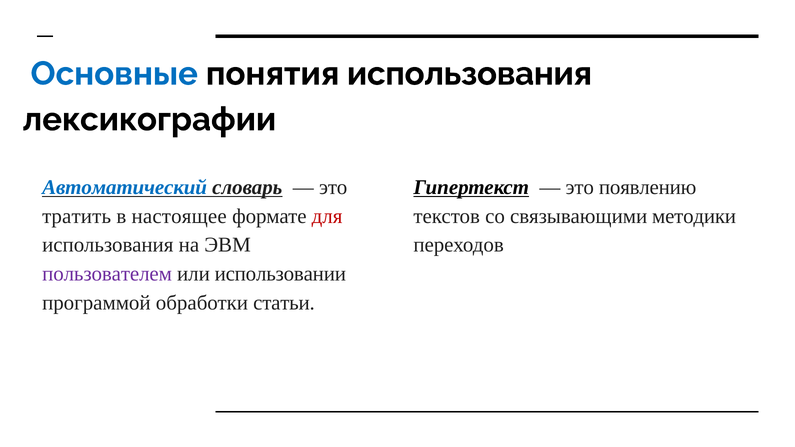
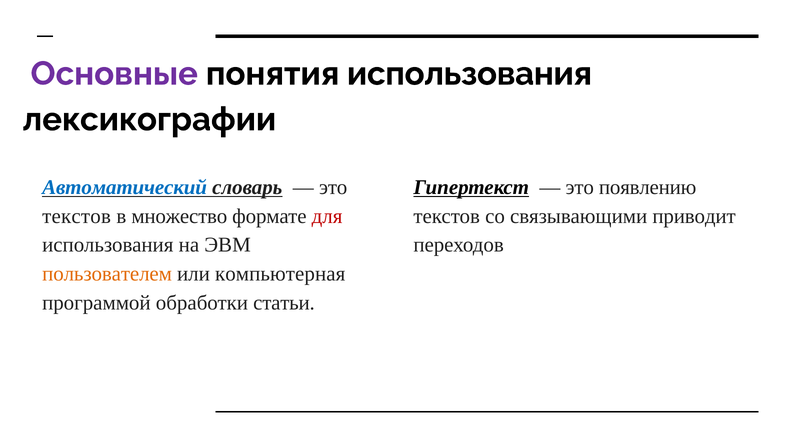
Основные colour: blue -> purple (114, 74)
тратить: тратить -> текстов (77, 216)
настоящее: настоящее -> множество (179, 216)
методики: методики -> приводит (694, 216)
пользователем colour: purple -> orange (107, 274)
использовании: использовании -> компьютерная (280, 274)
